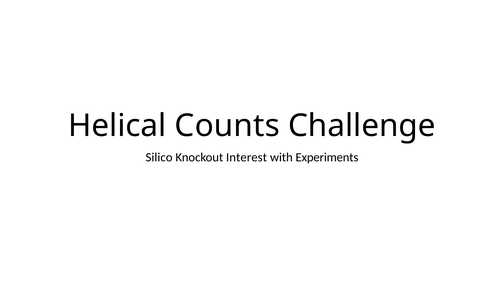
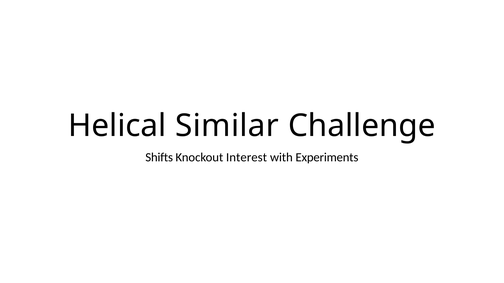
Counts: Counts -> Similar (227, 126)
Silico: Silico -> Shifts (159, 158)
